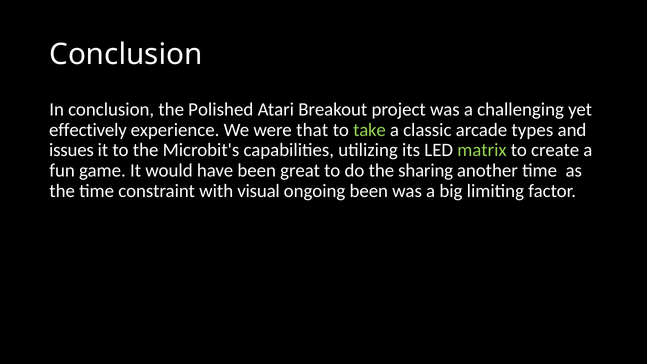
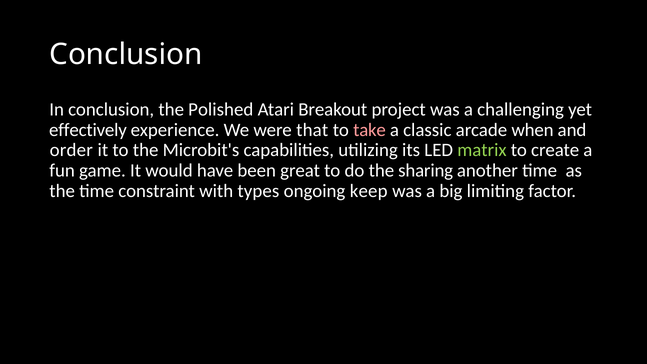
take colour: light green -> pink (370, 130)
types: types -> when (532, 130)
issues: issues -> order (71, 150)
visual: visual -> types (258, 191)
ongoing been: been -> keep (369, 191)
